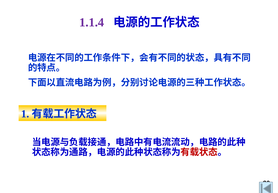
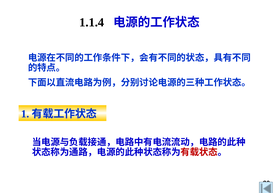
1.1.4 colour: purple -> black (92, 22)
